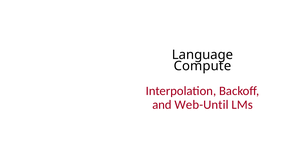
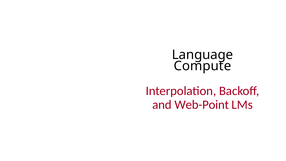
Web-Until: Web-Until -> Web-Point (202, 105)
